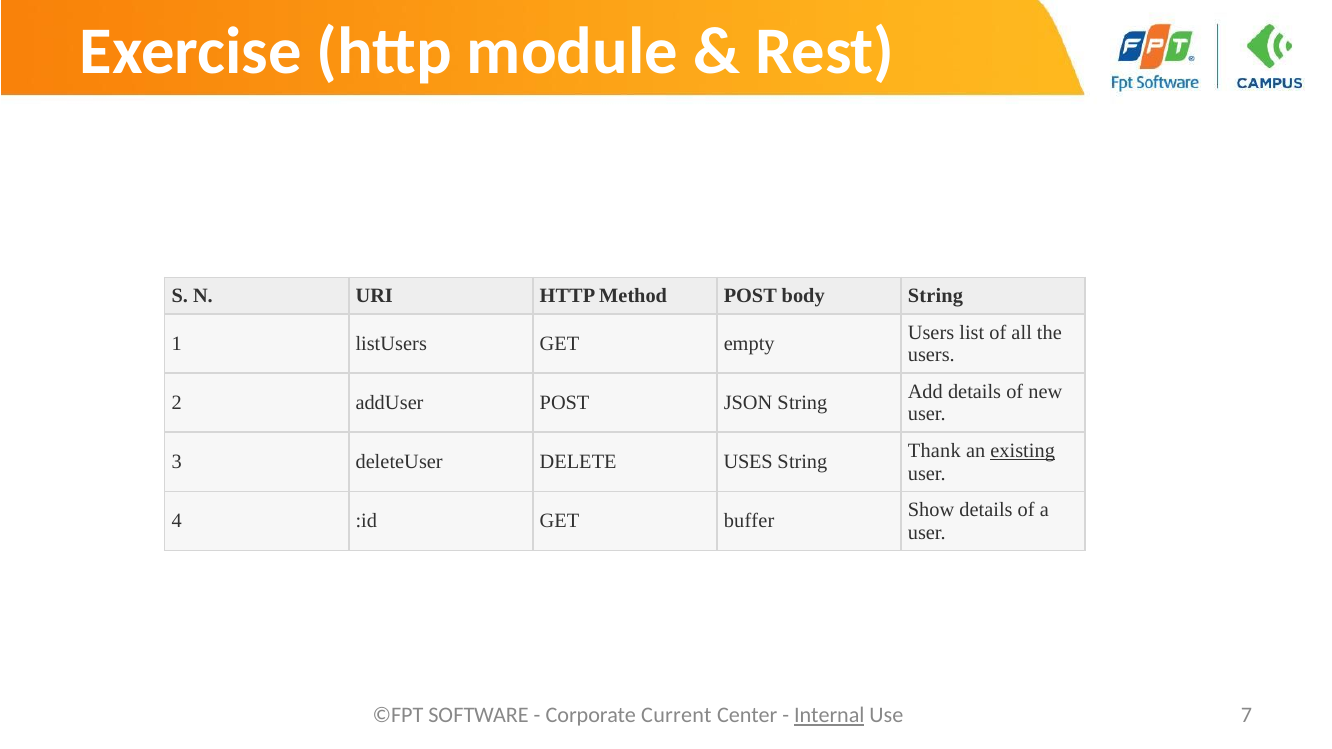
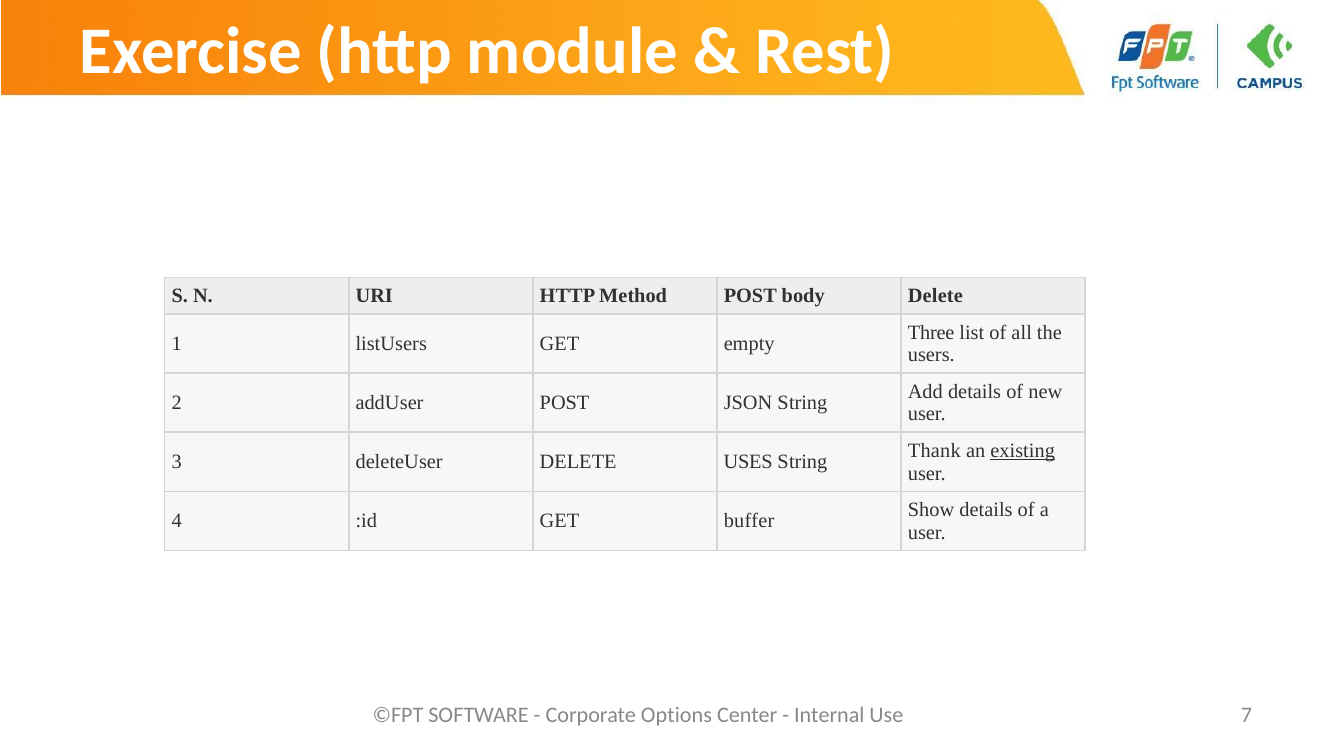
body String: String -> Delete (935, 296)
Users: Users -> Three (931, 332)
Current: Current -> Options (676, 716)
Internal underline: present -> none (829, 716)
